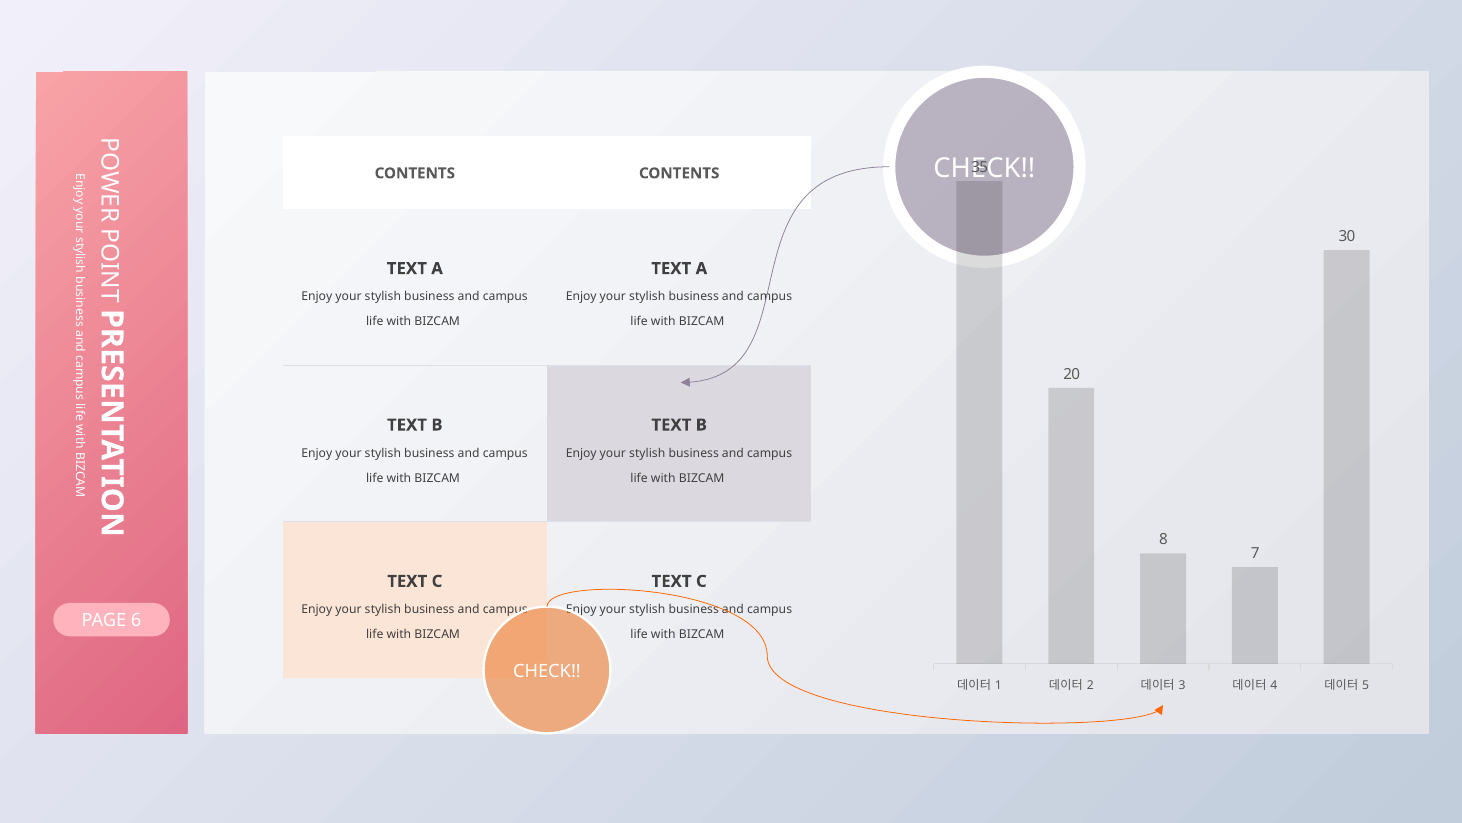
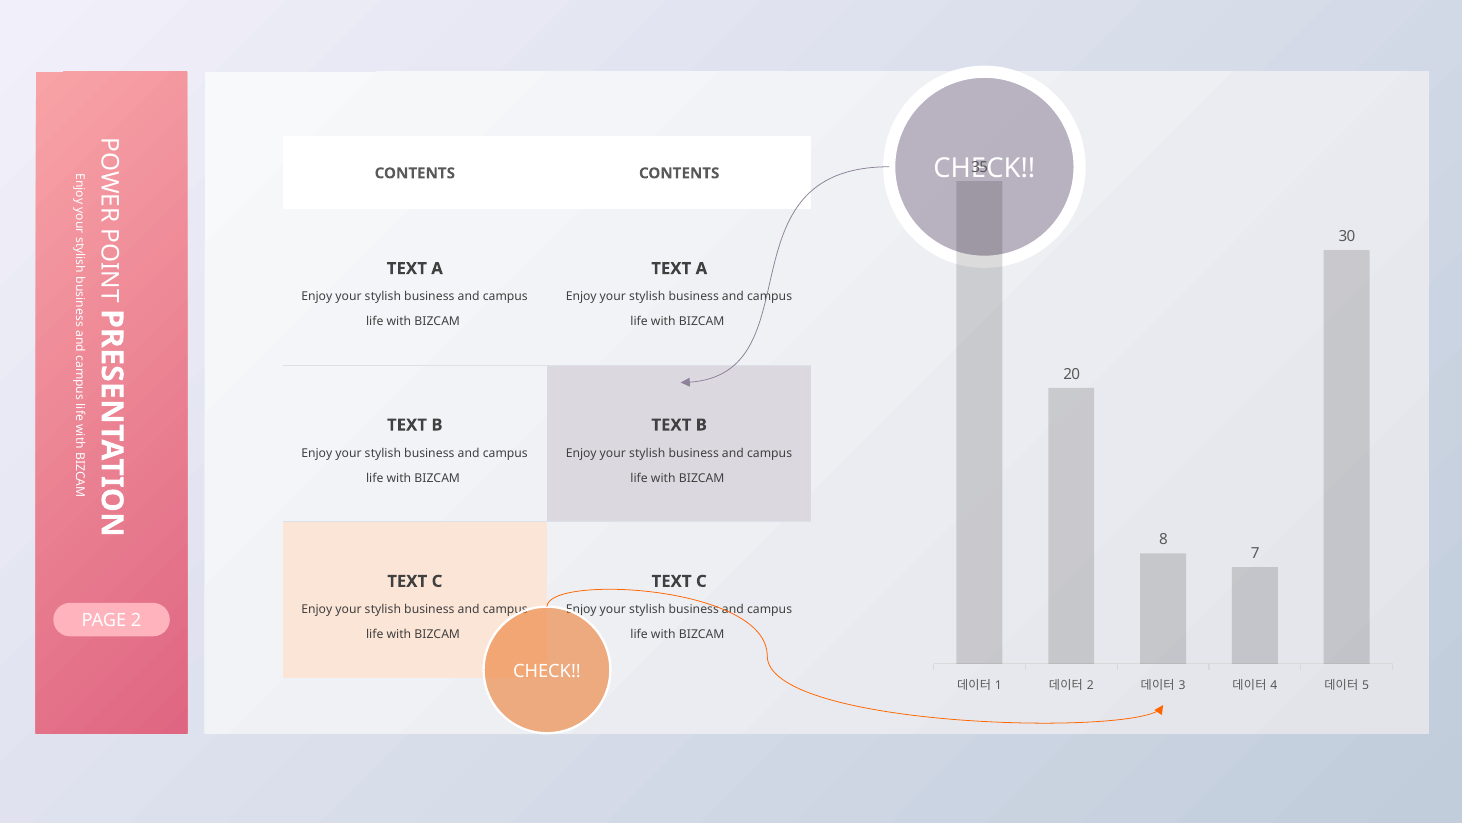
PAGE 6: 6 -> 2 (136, 620)
